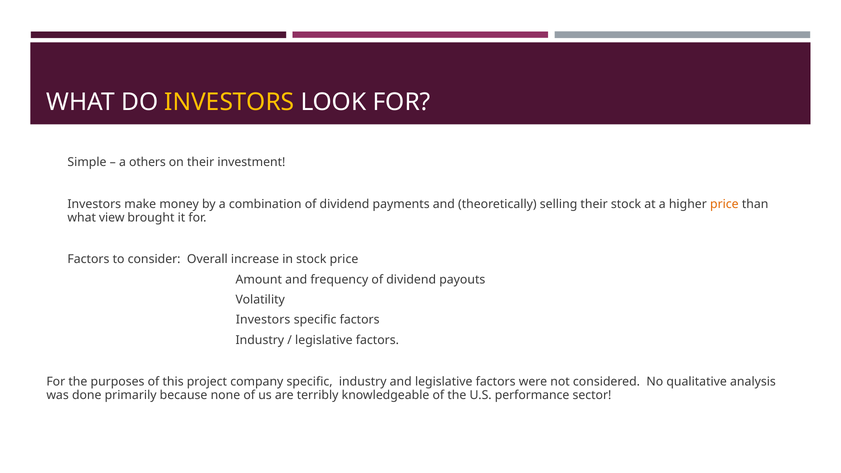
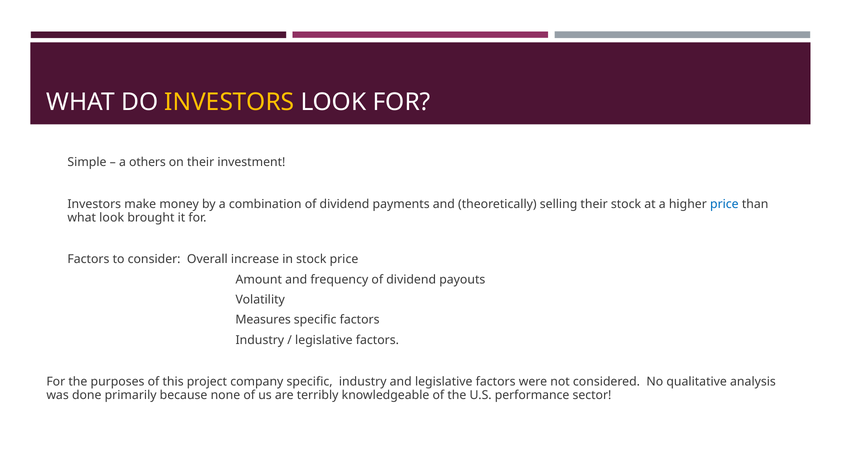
price colour: orange -> blue (724, 204)
what view: view -> look (112, 218)
Investors: Investors -> Measures (263, 320)
